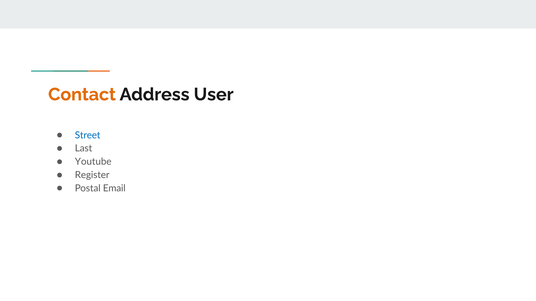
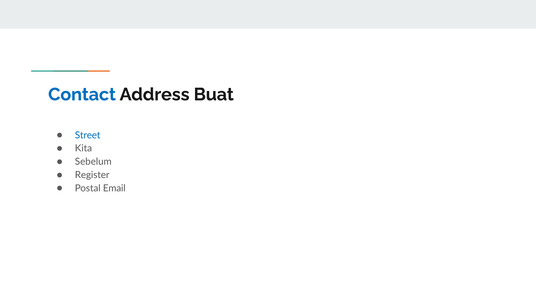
Contact colour: orange -> blue (82, 95)
User: User -> Buat (214, 95)
Last: Last -> Kita (83, 149)
Youtube: Youtube -> Sebelum (93, 162)
